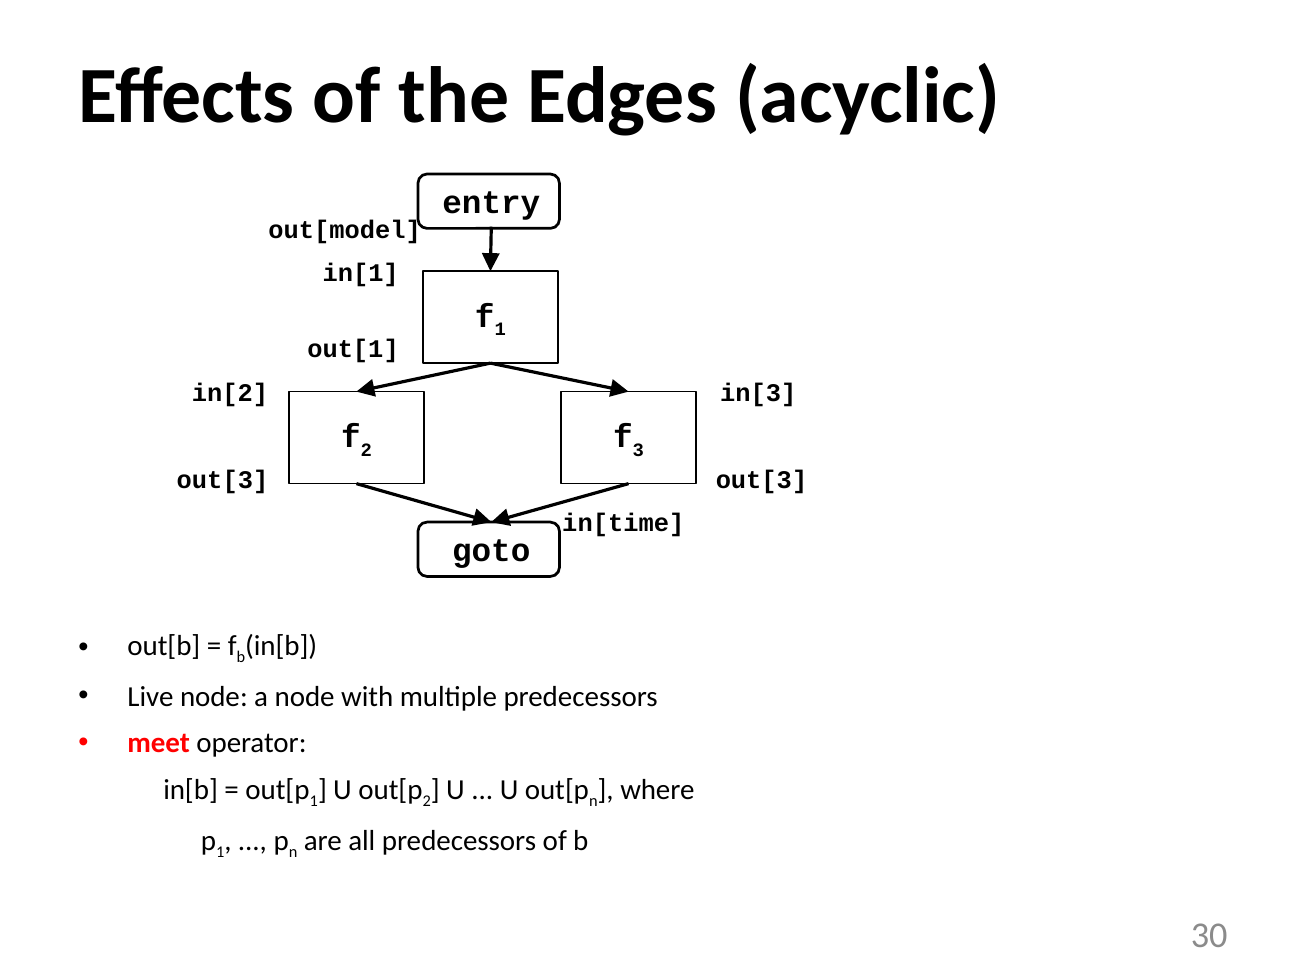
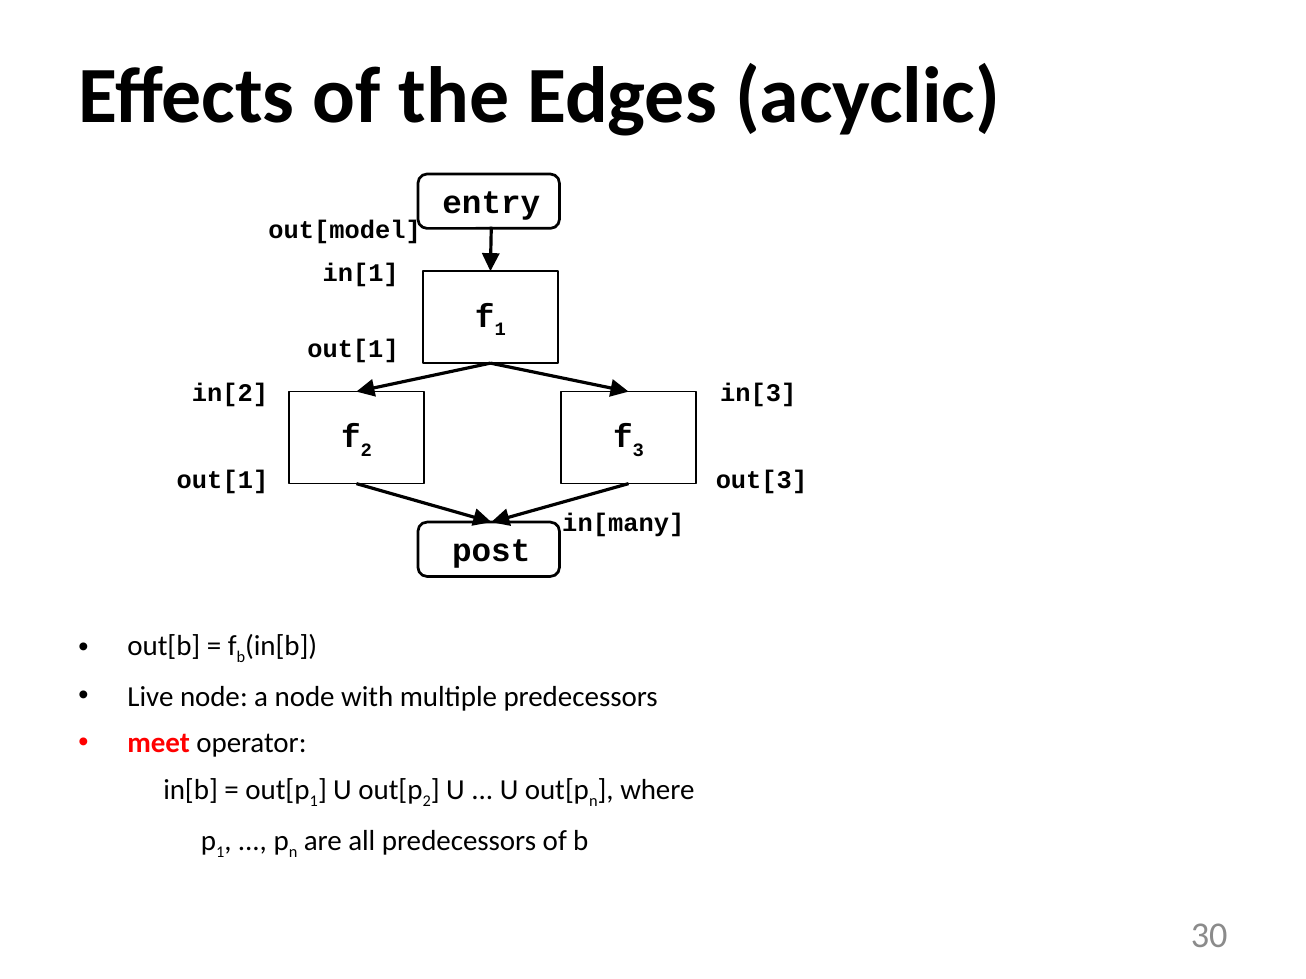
out[3: out[3 -> out[1 (222, 480)
in[time: in[time -> in[many (623, 524)
goto: goto -> post (491, 551)
